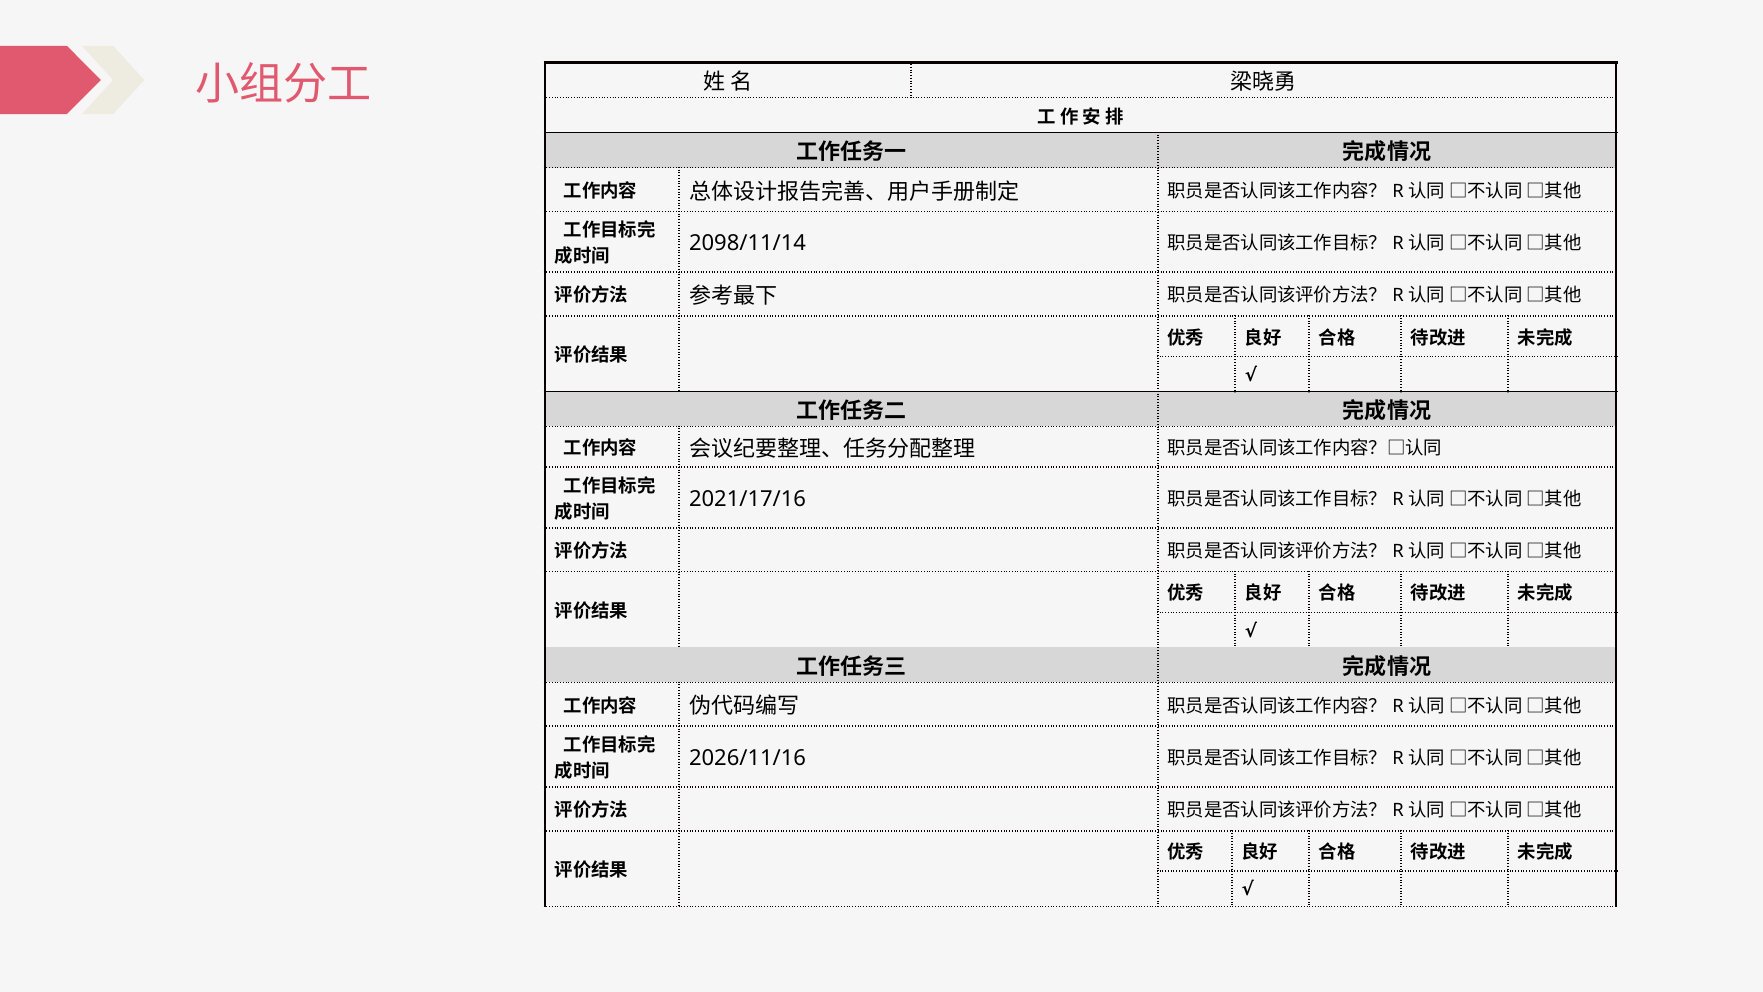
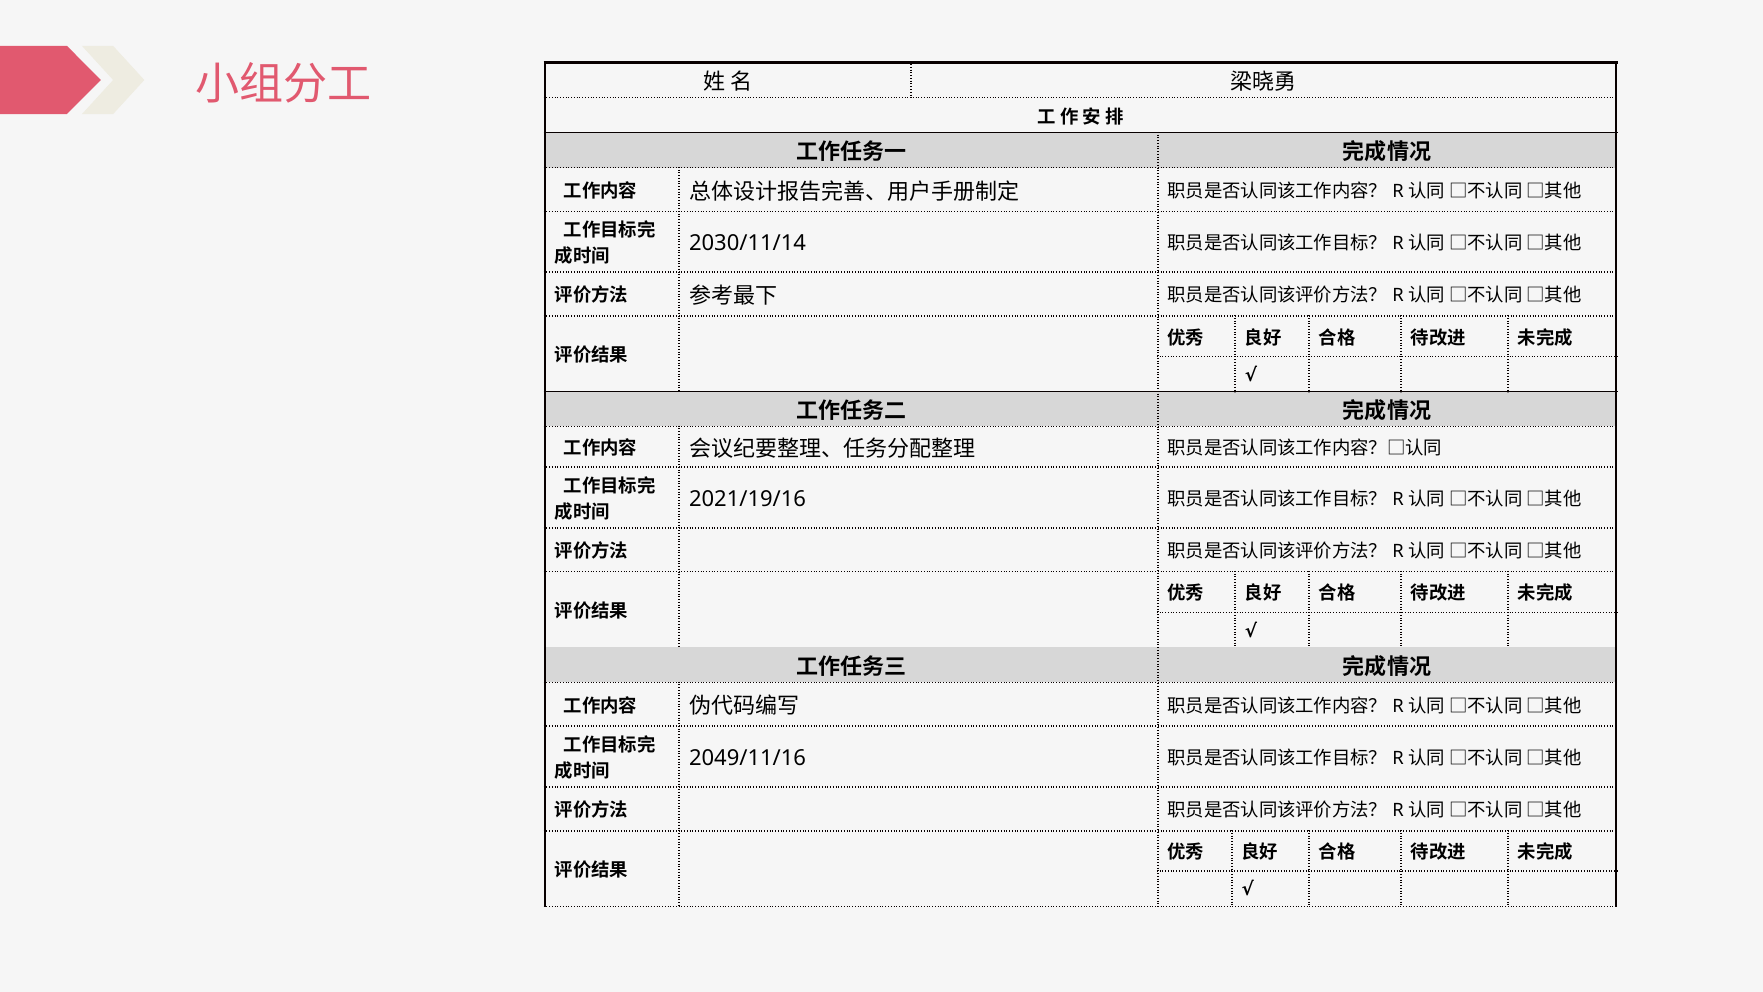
2098/11/14: 2098/11/14 -> 2030/11/14 (748, 243)
2021/17/16: 2021/17/16 -> 2021/19/16 (748, 499)
2026/11/16: 2026/11/16 -> 2049/11/16 (748, 758)
